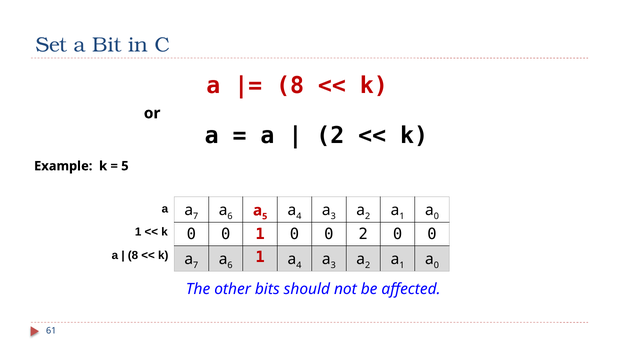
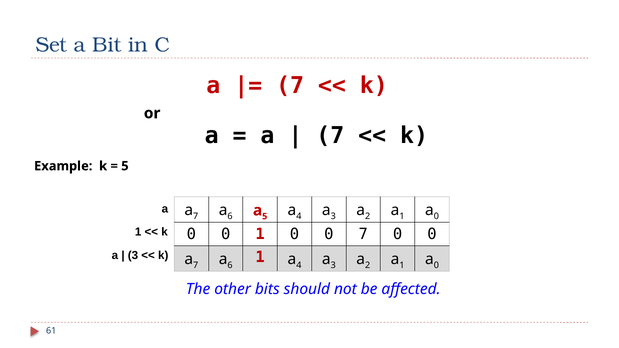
8: 8 -> 7 (290, 86)
2: 2 -> 7 (330, 136)
0 2: 2 -> 7 (363, 234)
8: 8 -> 3 (133, 256)
